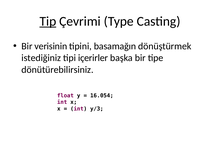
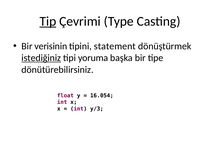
basamağın: basamağın -> statement (115, 46)
istediğiniz underline: none -> present (41, 58)
içerirler: içerirler -> yoruma (93, 58)
